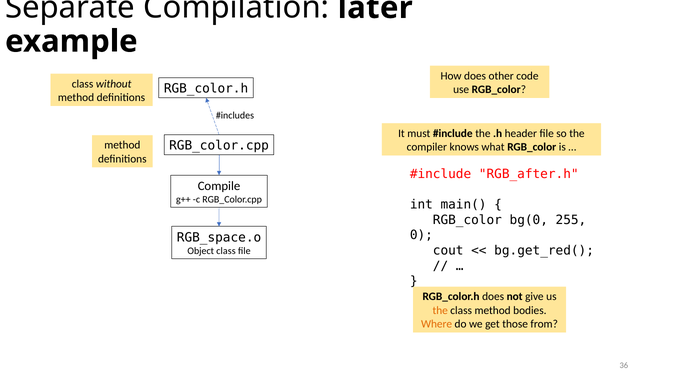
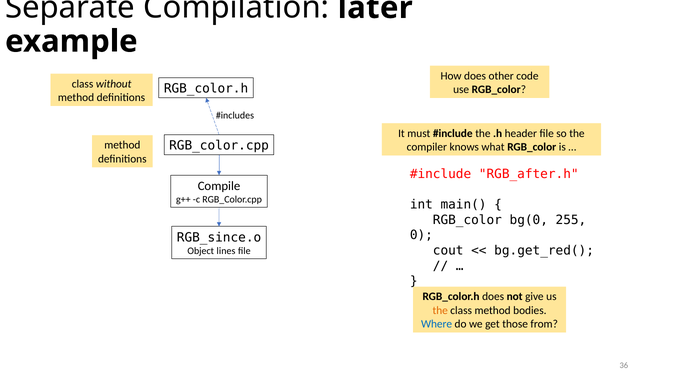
RGB_space.o: RGB_space.o -> RGB_since.o (219, 237)
Object class: class -> lines (226, 251)
Where colour: orange -> blue (437, 324)
